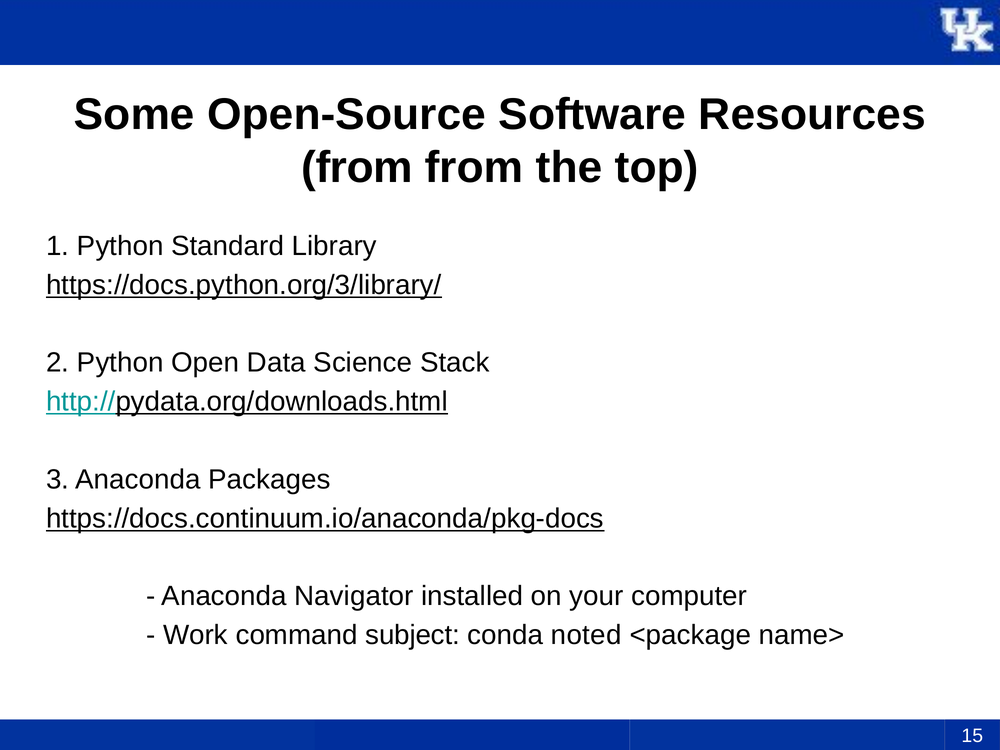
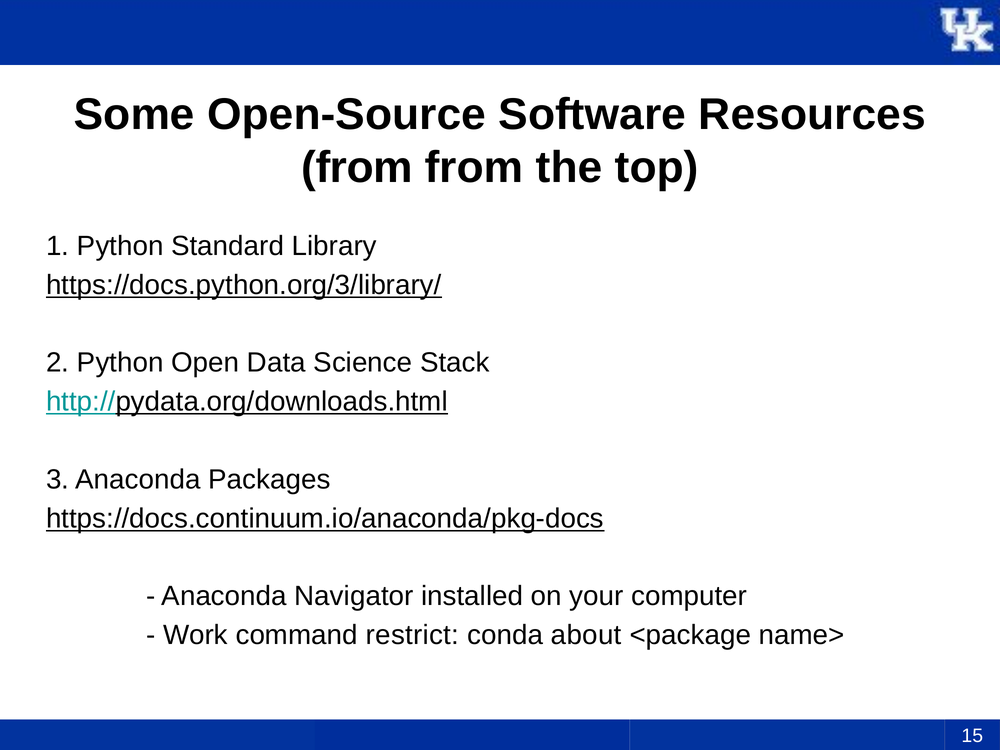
subject: subject -> restrict (412, 635)
noted: noted -> about (586, 635)
